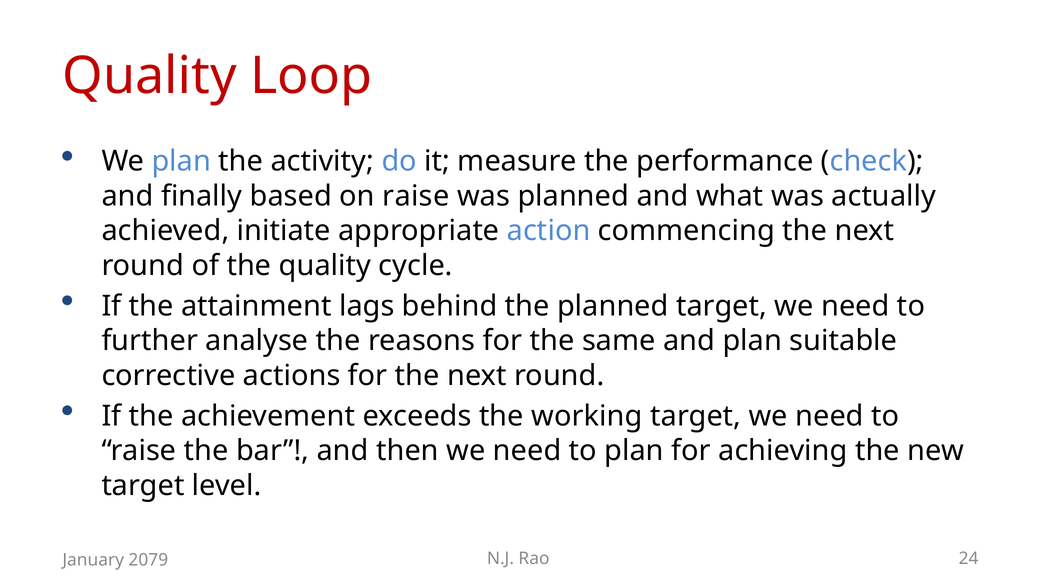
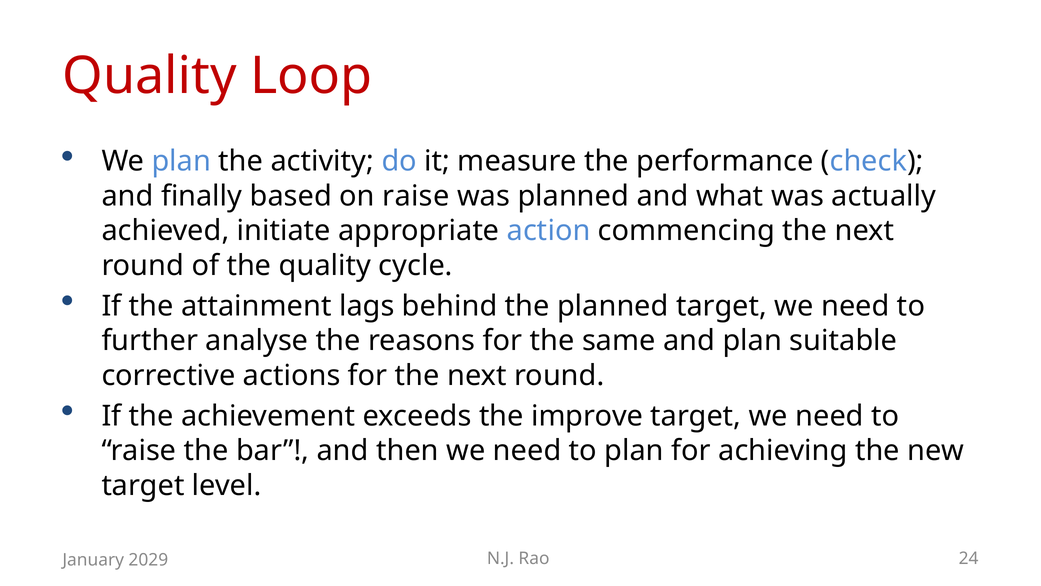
working: working -> improve (587, 416)
2079: 2079 -> 2029 (148, 559)
